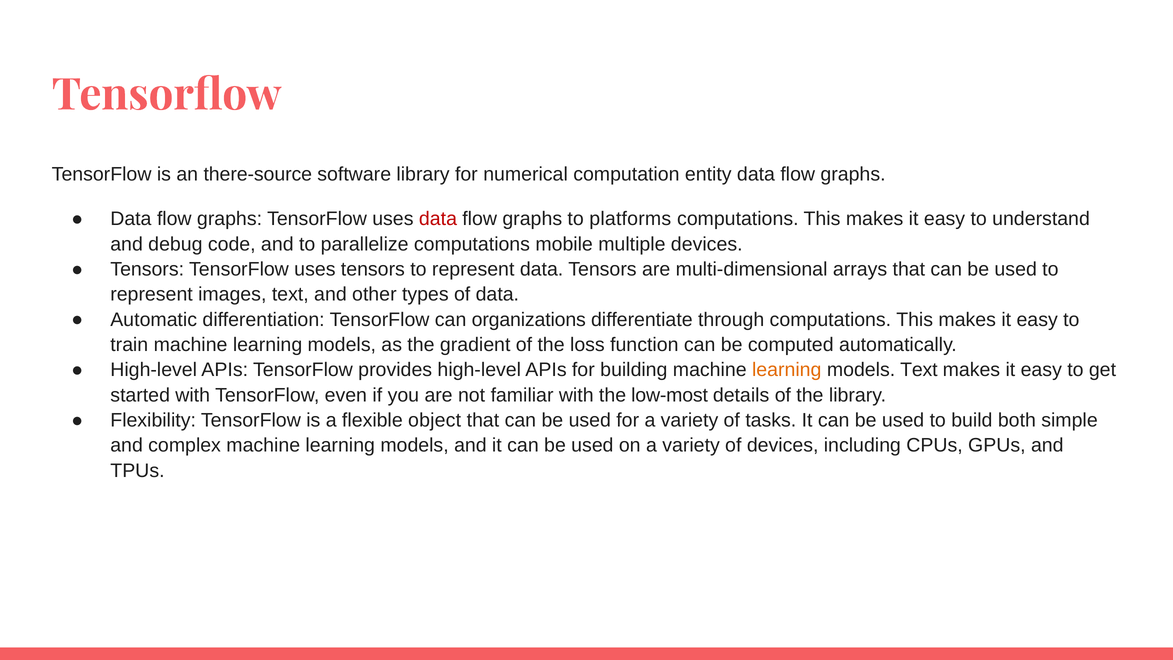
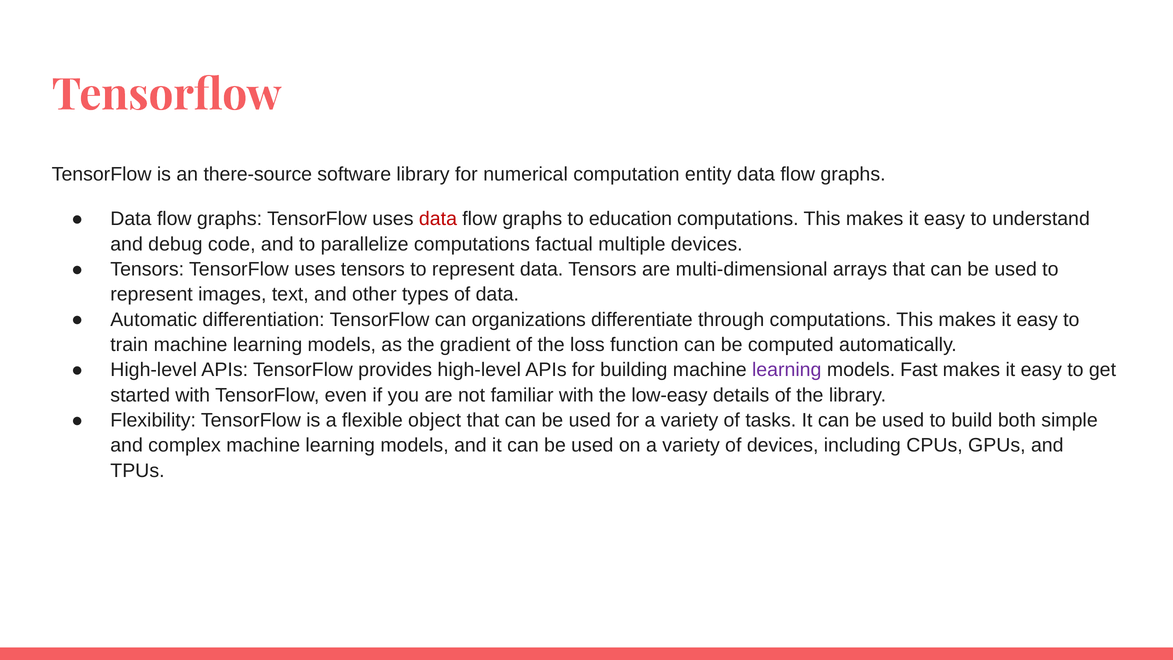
platforms: platforms -> education (630, 219)
mobile: mobile -> factual (564, 244)
learning colour: orange -> purple (787, 370)
models Text: Text -> Fast (919, 370)
low-most: low-most -> low-easy (670, 395)
